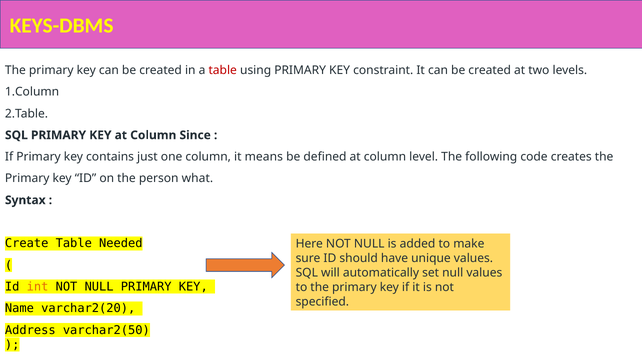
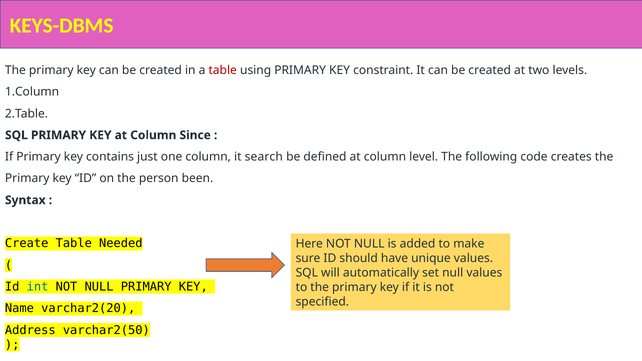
means: means -> search (264, 157)
what: what -> been (197, 179)
int colour: orange -> blue (38, 287)
